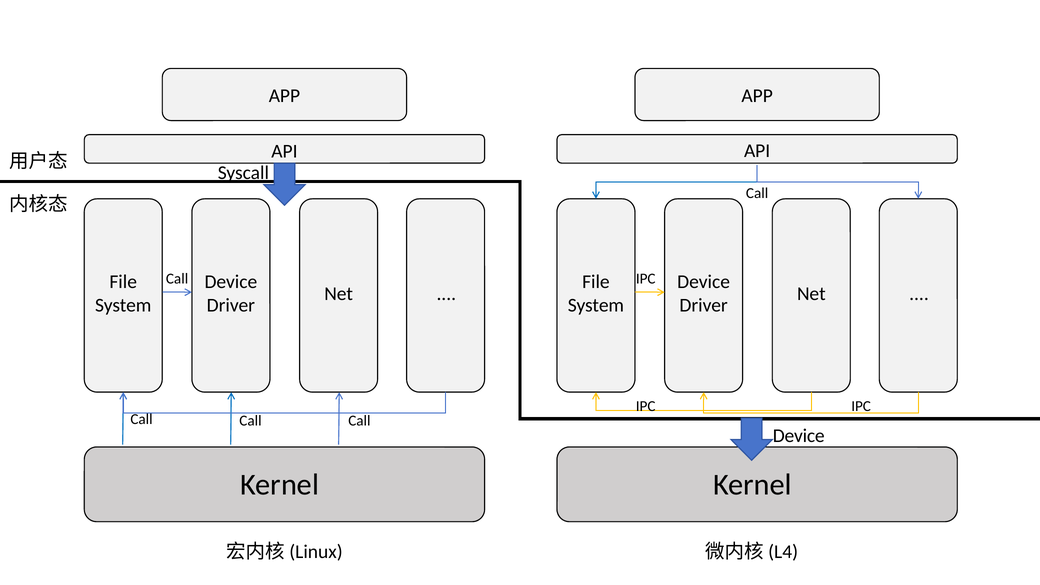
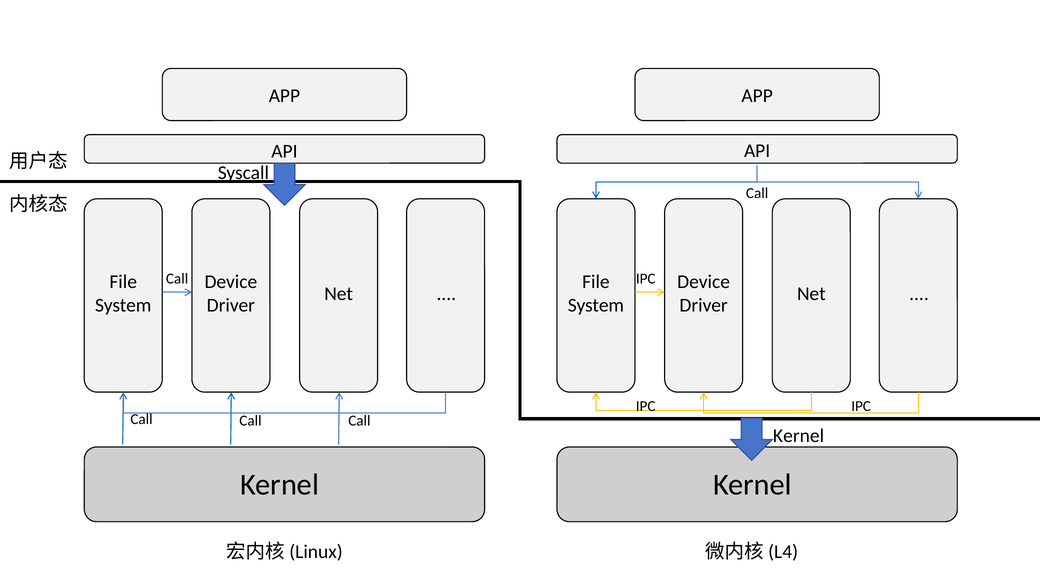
Device: Device -> Kernel (799, 436)
